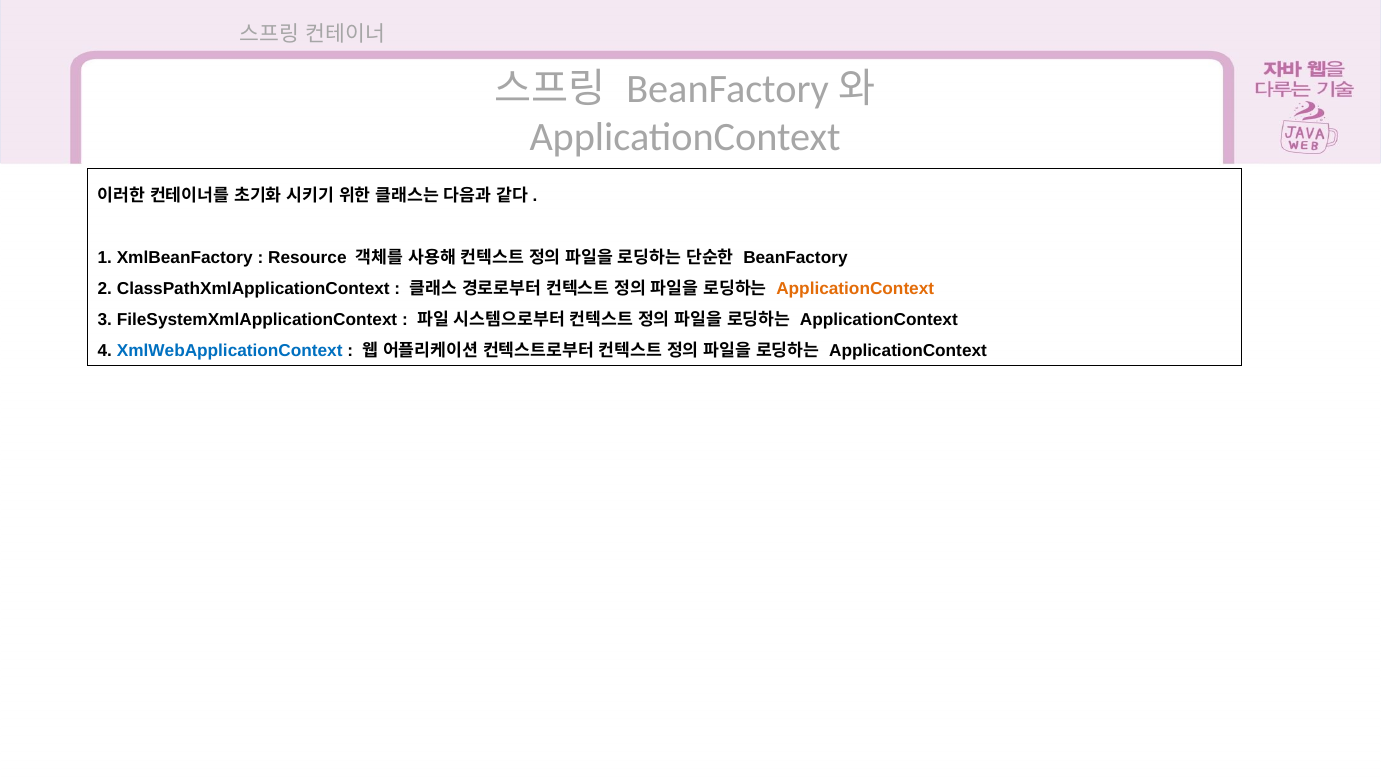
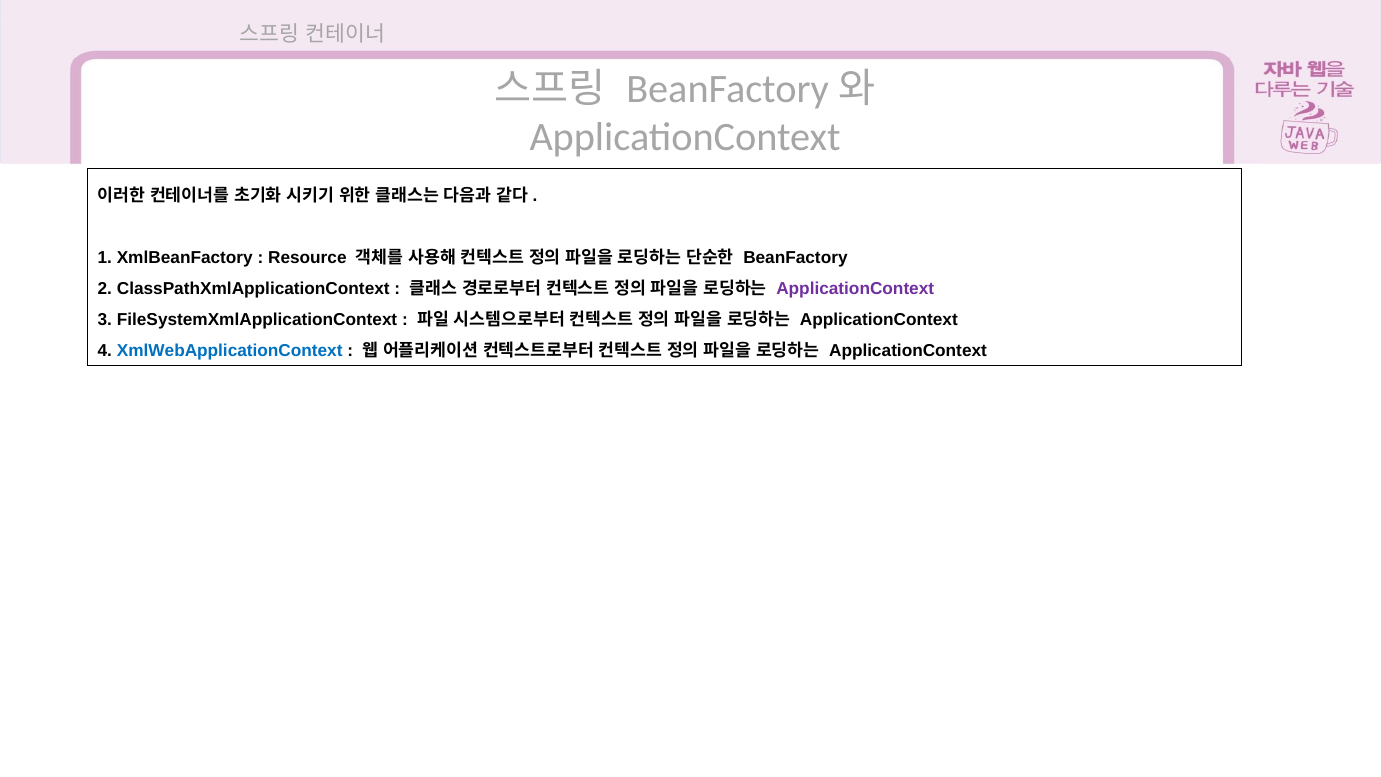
ApplicationContext colour: orange -> purple (855, 289)
